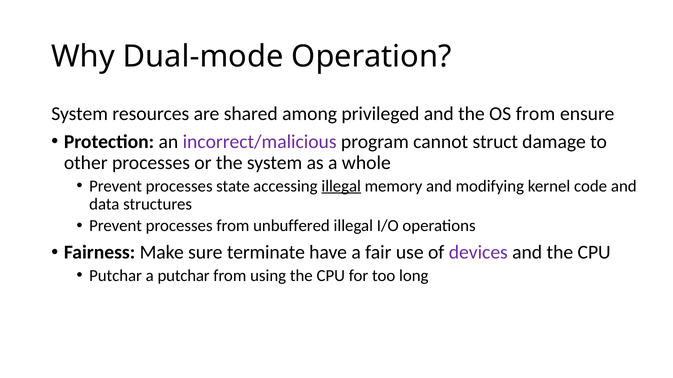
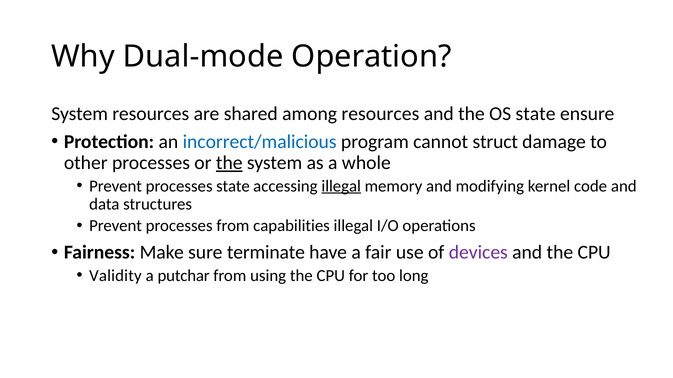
among privileged: privileged -> resources (380, 114)
OS from: from -> state (536, 114)
incorrect/malicious colour: purple -> blue (260, 142)
the underline: none -> present (229, 163)
unbuffered: unbuffered -> capabilities (292, 226)
Putchar: Putchar -> Validity (115, 276)
